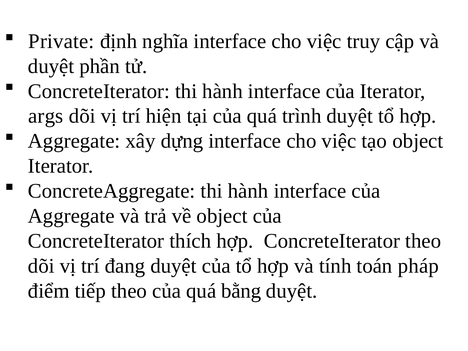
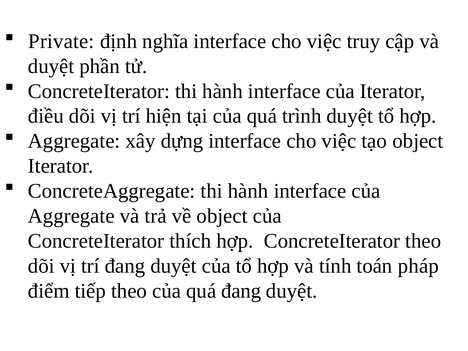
args: args -> điều (46, 116)
quá bằng: bằng -> đang (241, 291)
